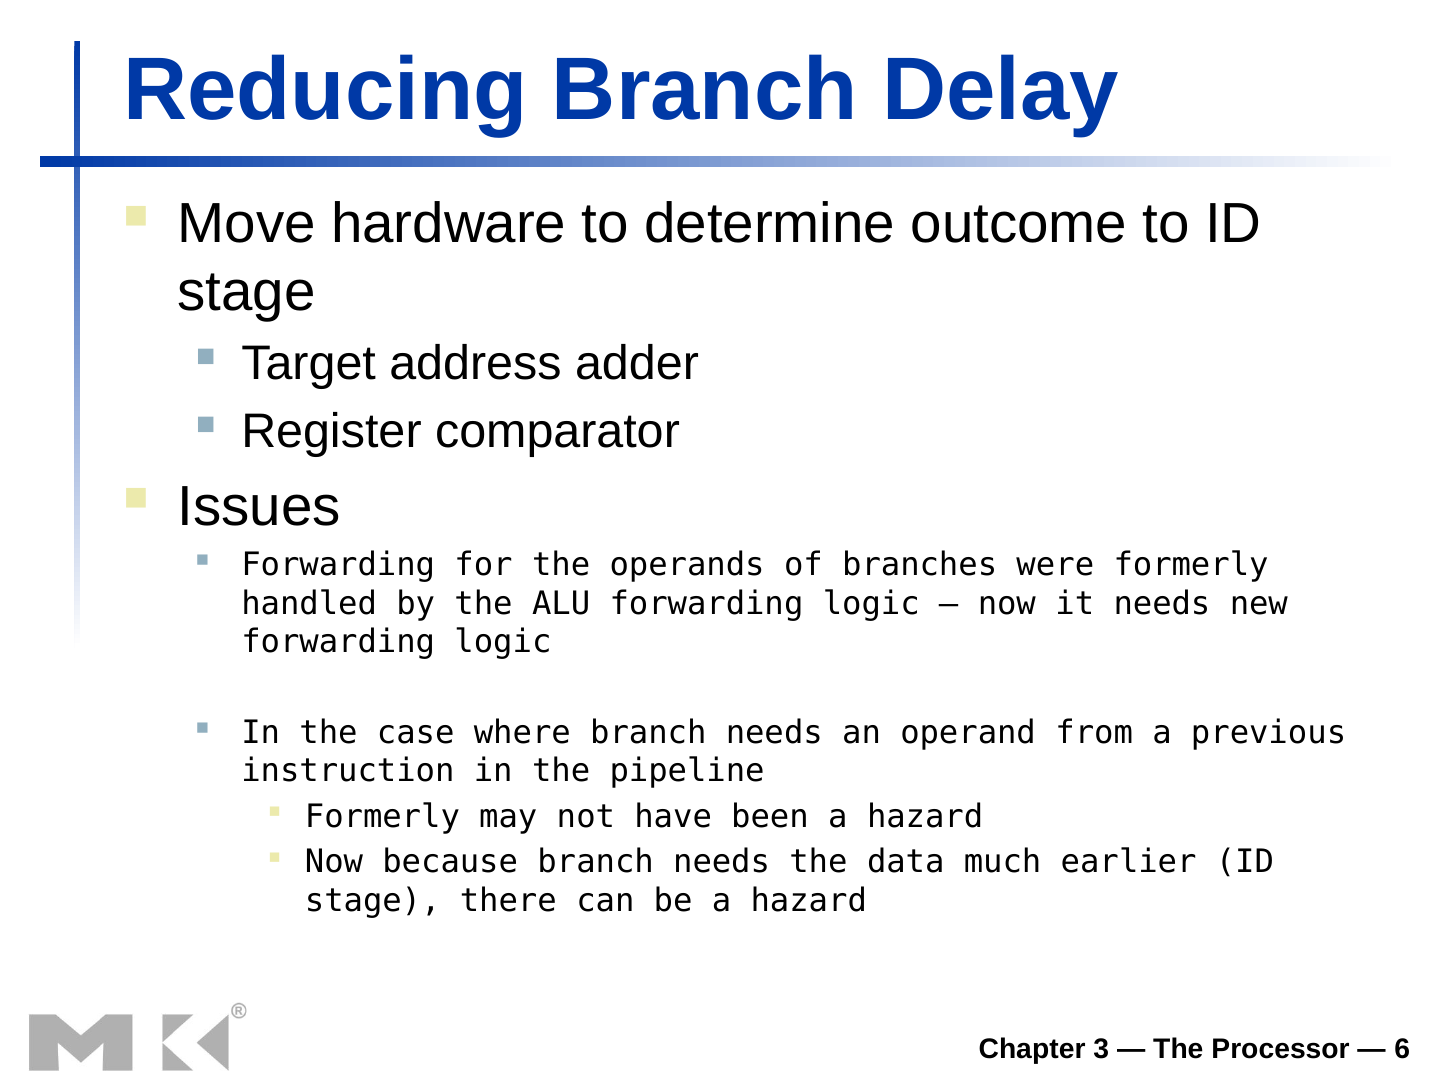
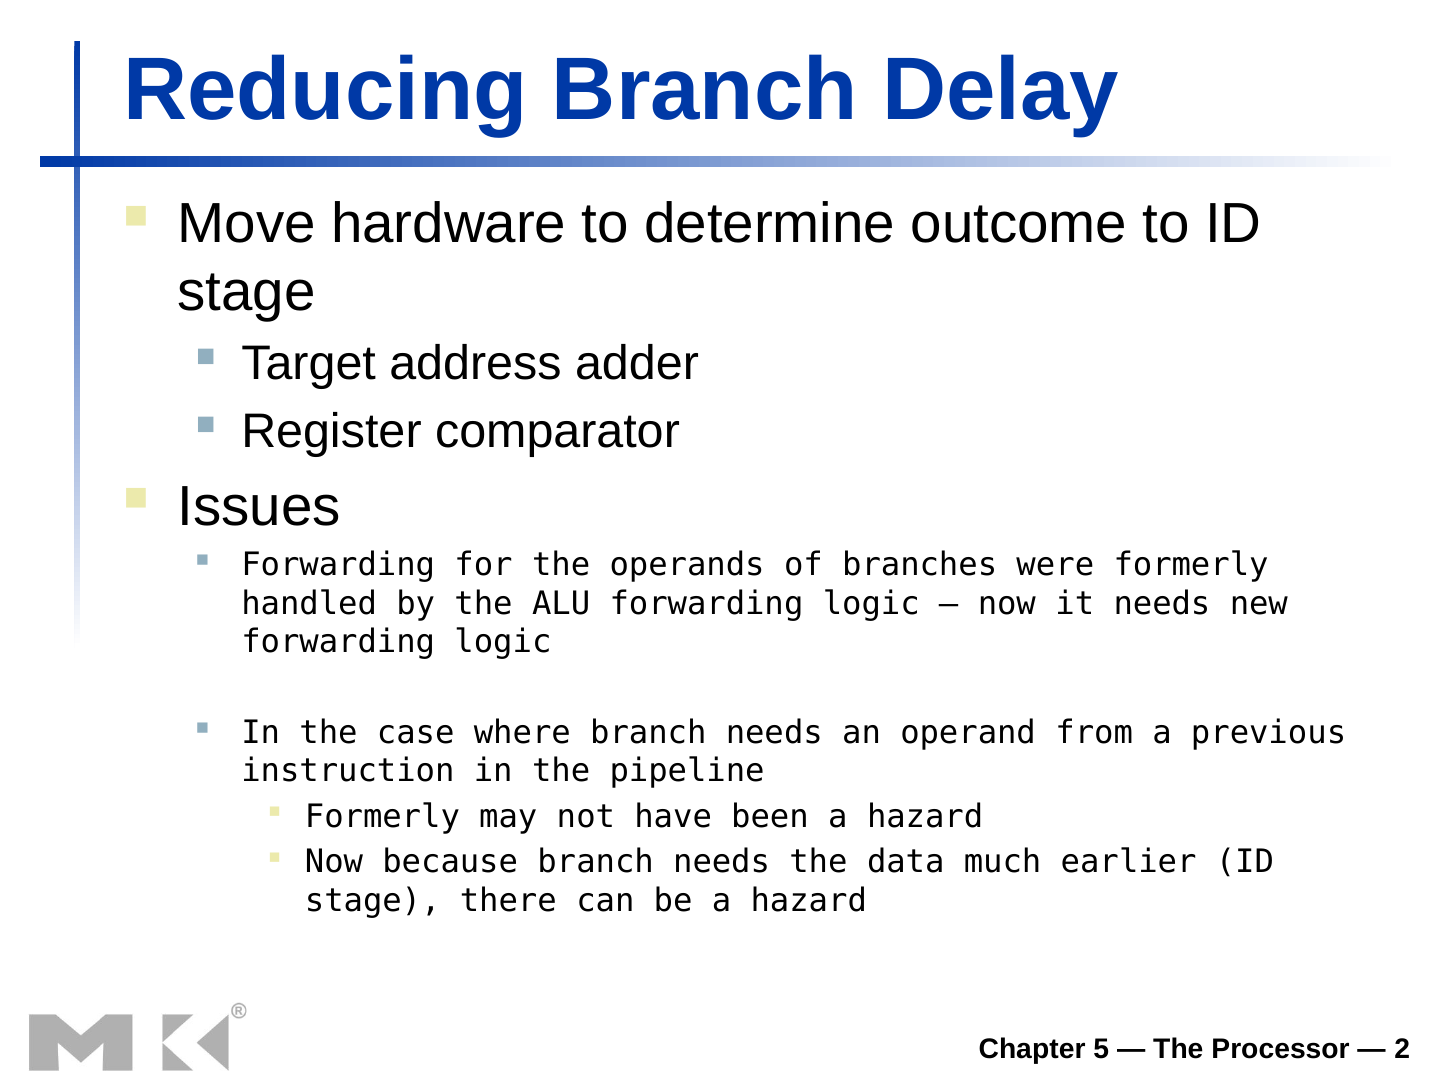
3: 3 -> 5 (1101, 1049)
6: 6 -> 2 (1402, 1049)
